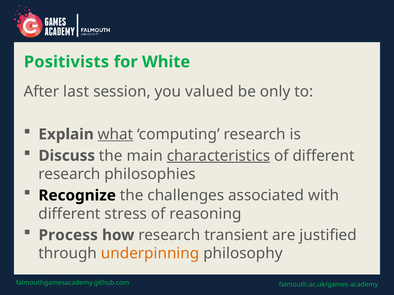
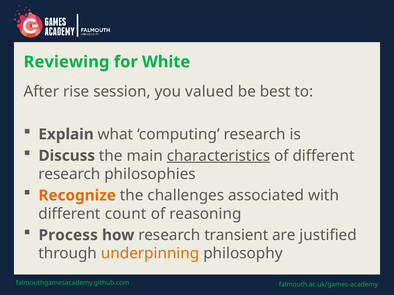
Positivists: Positivists -> Reviewing (67, 62)
last: last -> rise (76, 92)
only: only -> best (275, 92)
what underline: present -> none (115, 135)
Recognize colour: black -> orange (77, 196)
stress: stress -> count (126, 214)
